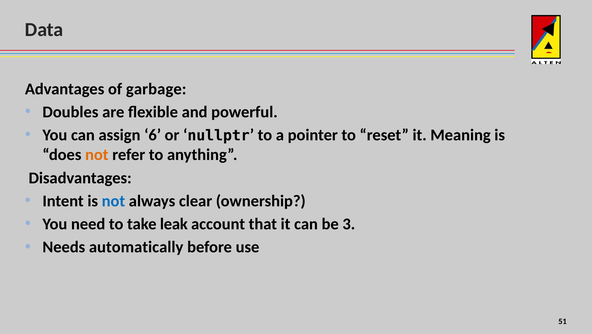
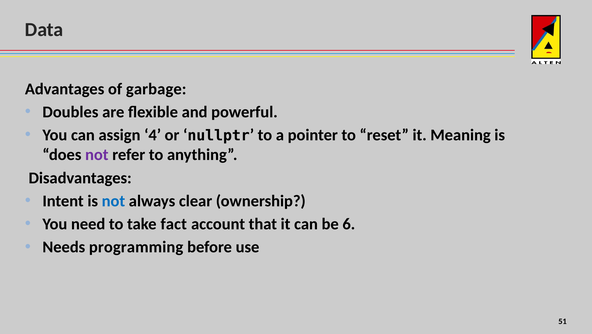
6: 6 -> 4 (153, 135)
not colour: orange -> purple (97, 155)
leak: leak -> fact (174, 224)
3: 3 -> 6 (349, 224)
automatically: automatically -> programming (136, 247)
